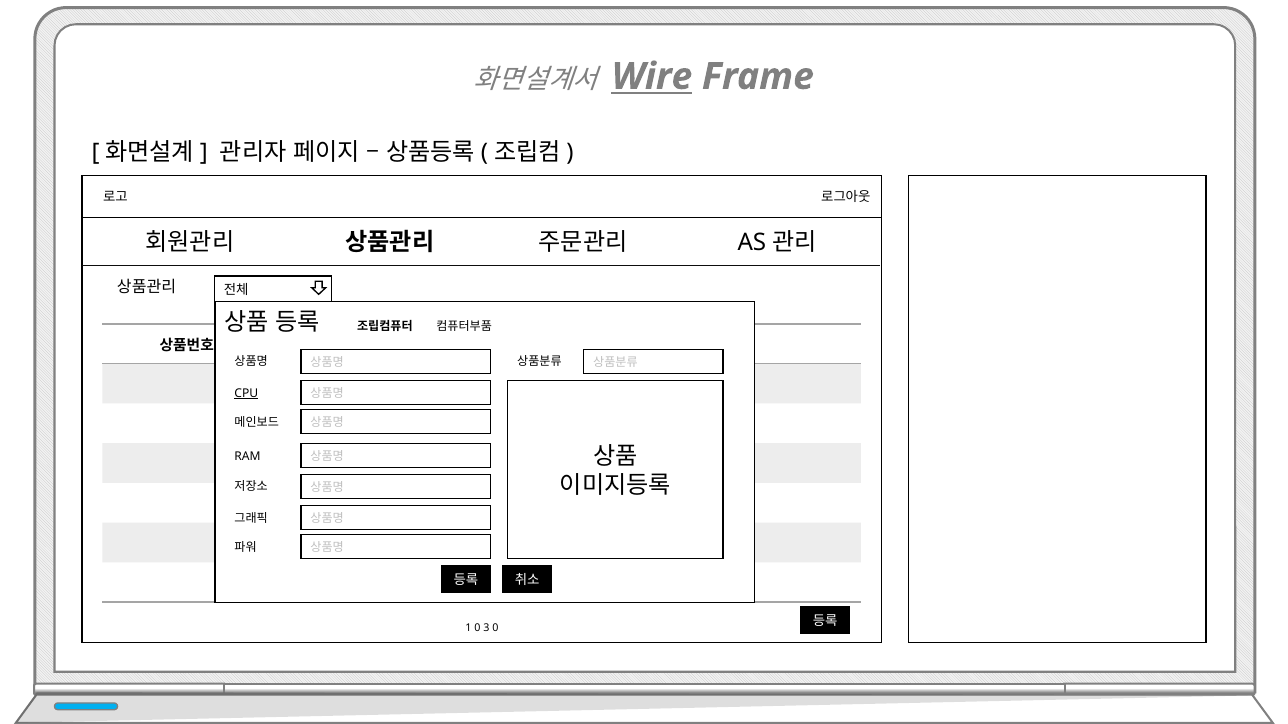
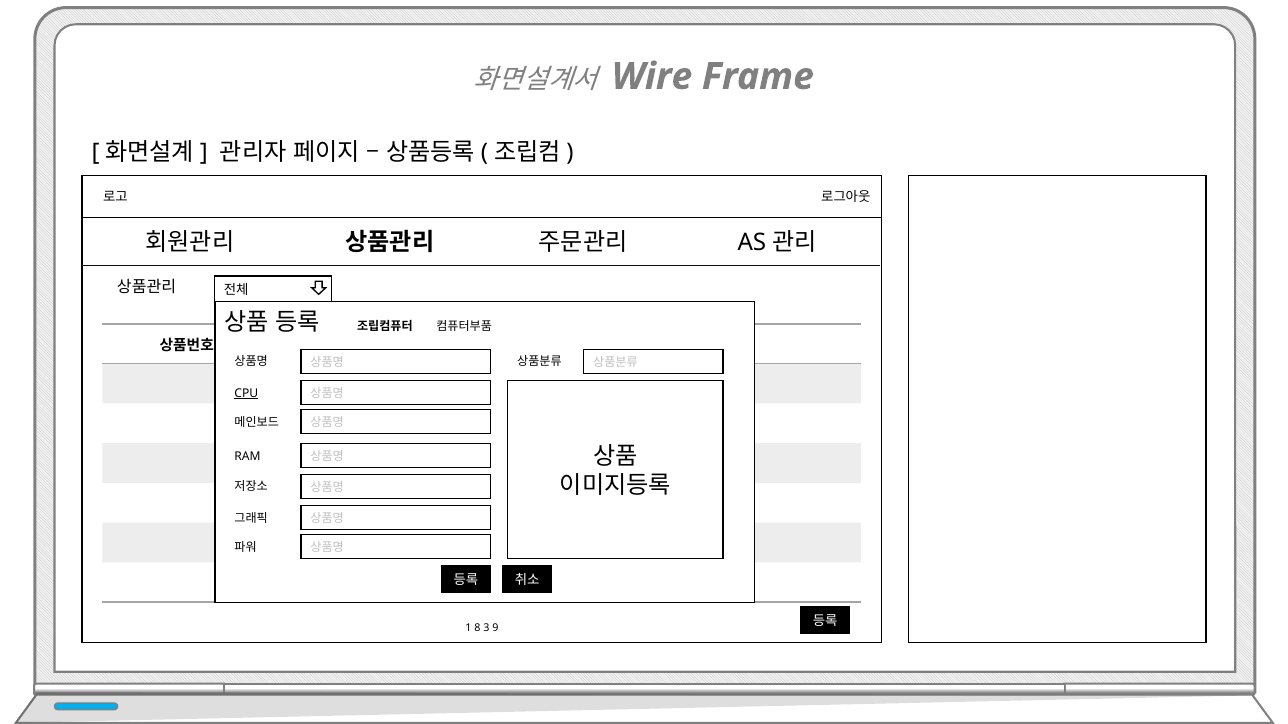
Wire underline: present -> none (652, 77)
1 0: 0 -> 8 (477, 628)
3 0: 0 -> 9 (495, 628)
